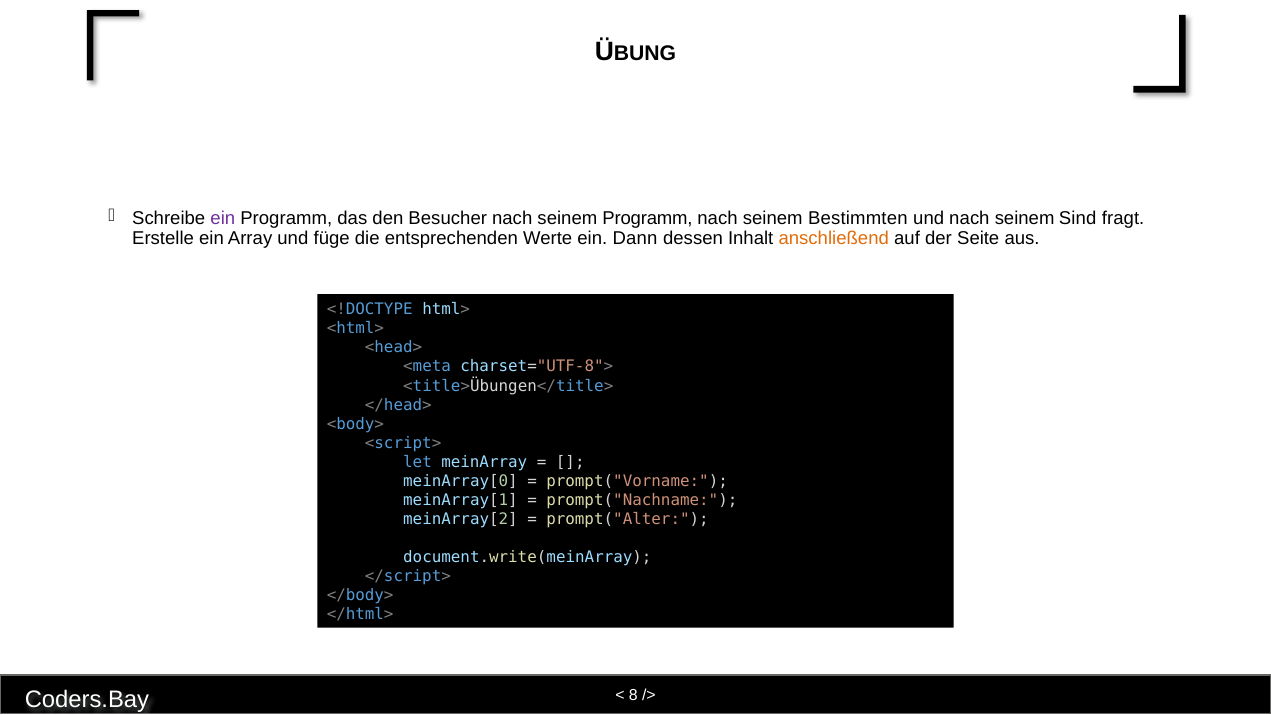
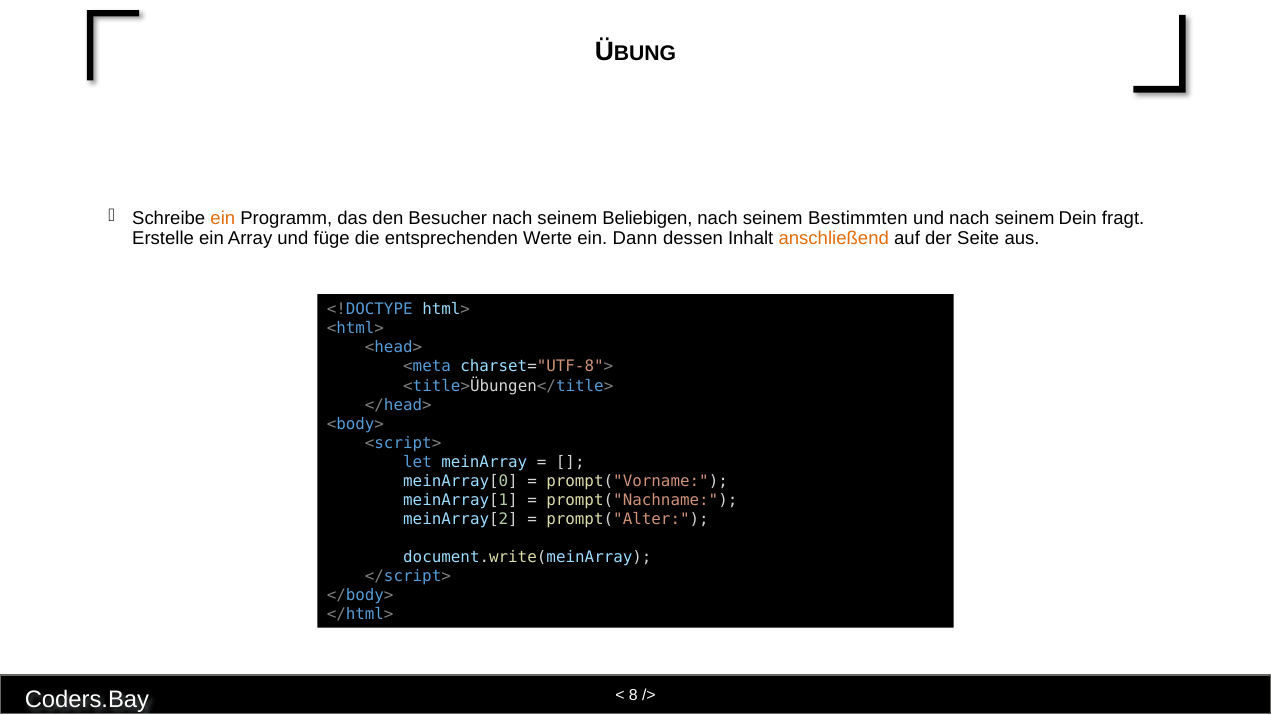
ein colour: purple -> orange (223, 218)
seinem Programm: Programm -> Beliebigen (647, 218)
Sind: Sind -> Dein (1078, 218)
